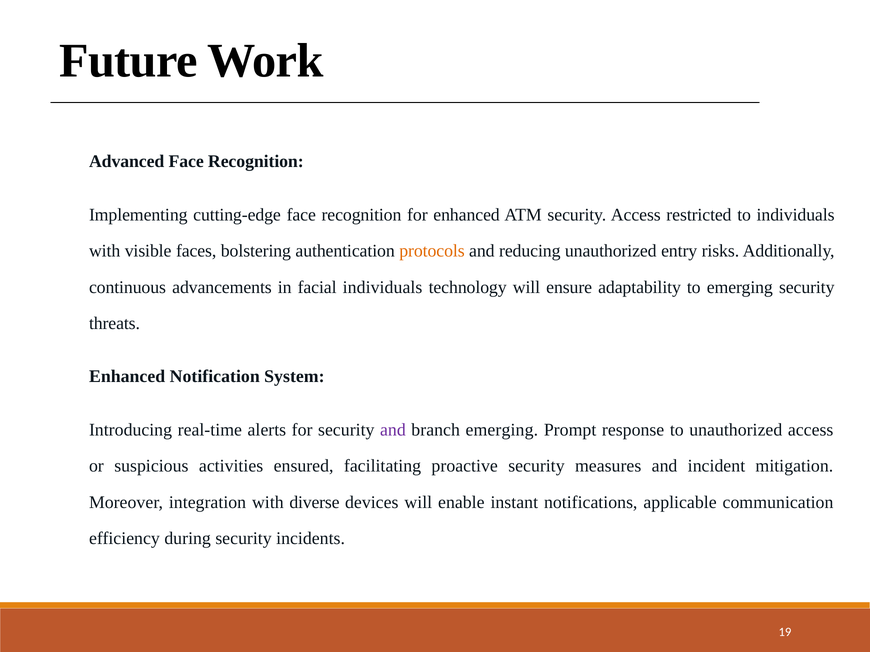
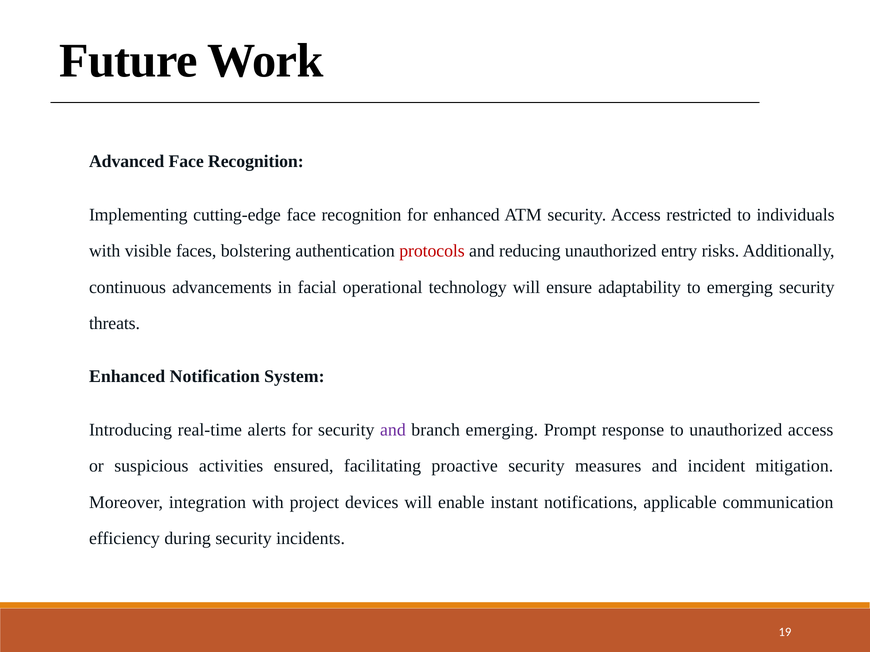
protocols colour: orange -> red (432, 251)
facial individuals: individuals -> operational (383, 287)
diverse: diverse -> project (314, 503)
